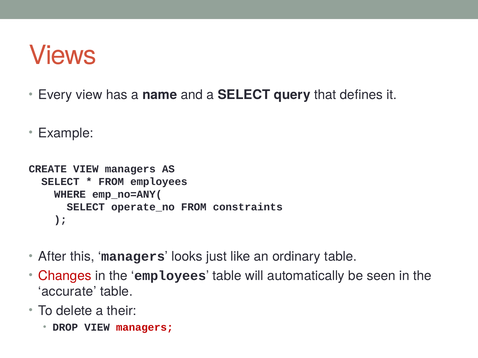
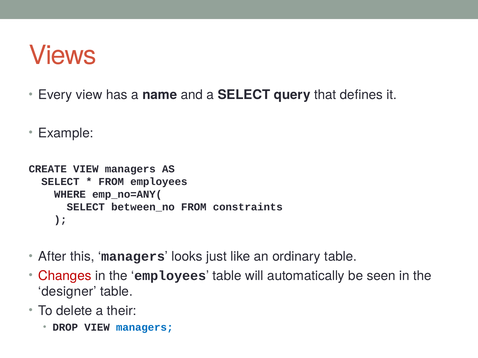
operate_no: operate_no -> between_no (143, 207)
accurate: accurate -> designer (67, 292)
managers colour: red -> blue (145, 328)
